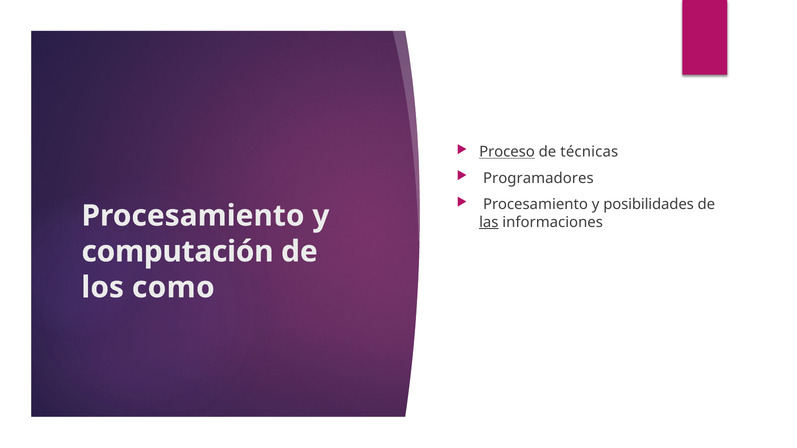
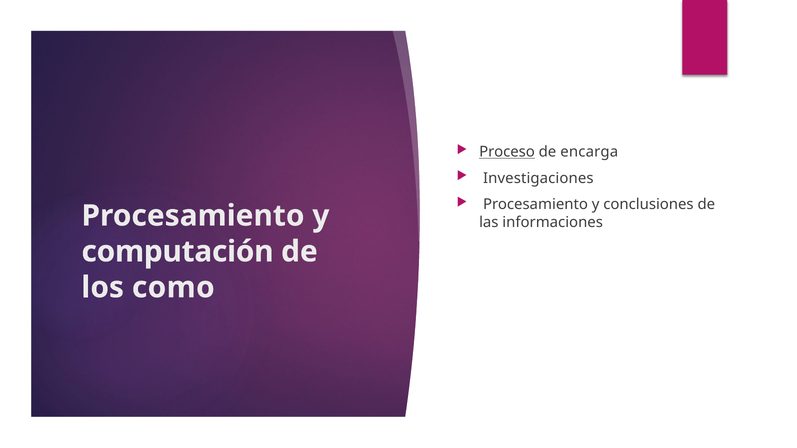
técnicas: técnicas -> encarga (589, 152)
Programadores: Programadores -> Investigaciones (538, 178)
posibilidades: posibilidades -> conclusiones (648, 204)
las underline: present -> none (489, 222)
